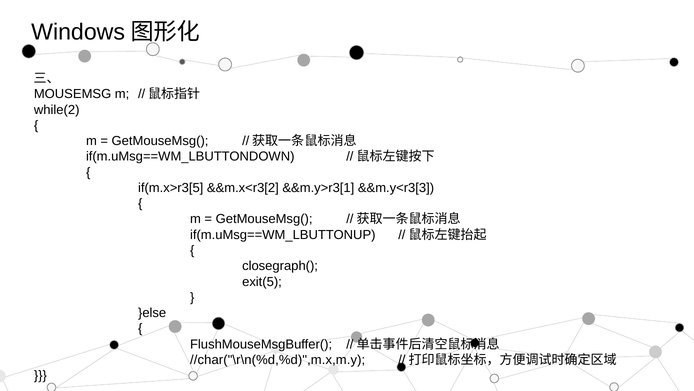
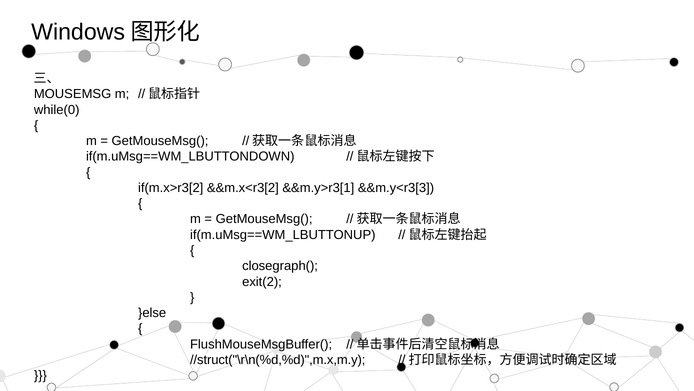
while(2: while(2 -> while(0 (57, 110)
if(m.x>r3[5: if(m.x>r3[5 -> if(m.x>r3[2 (171, 188)
exit(5: exit(5 -> exit(2 (262, 281)
//char("\r\n(%d,%d)",m.x,m.y: //char("\r\n(%d,%d)",m.x,m.y -> //struct("\r\n(%d,%d)",m.x,m.y (278, 359)
